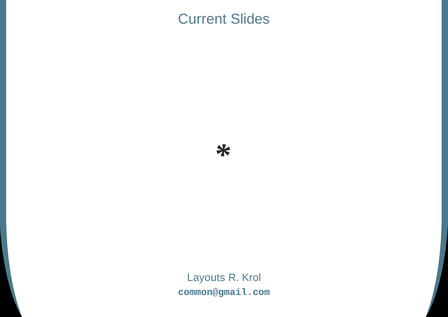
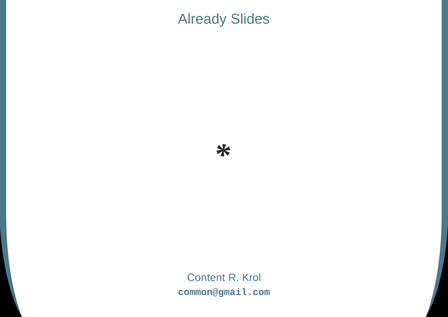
Current: Current -> Already (202, 19)
Layouts: Layouts -> Content (206, 278)
